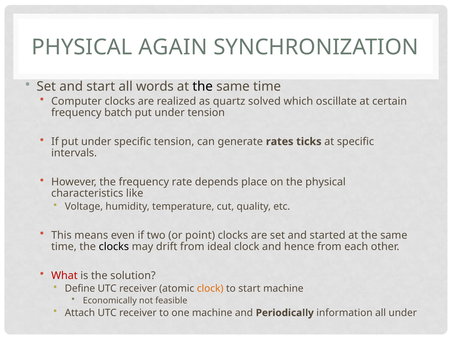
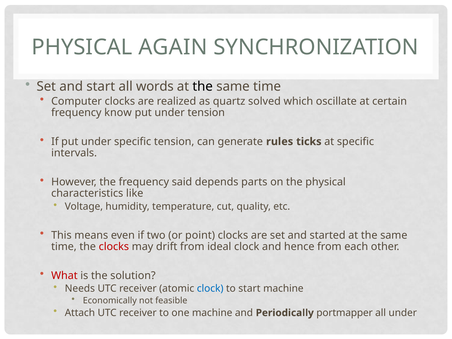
batch: batch -> know (118, 113)
rates: rates -> rules (280, 142)
rate: rate -> said (182, 182)
place: place -> parts (254, 182)
clocks colour: black -> red (114, 247)
Define: Define -> Needs (80, 289)
clock colour: orange -> blue (210, 289)
information: information -> portmapper (345, 313)
